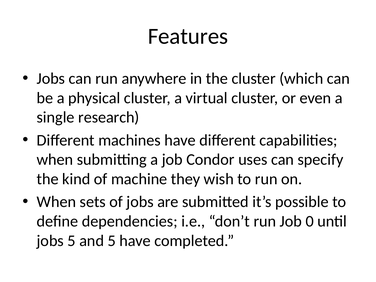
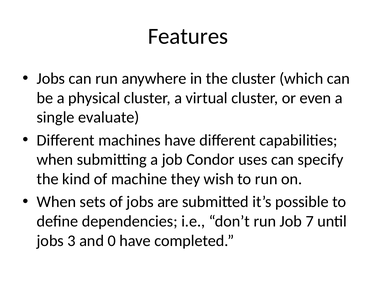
research: research -> evaluate (109, 117)
0: 0 -> 7 (310, 221)
jobs 5: 5 -> 3 (72, 241)
and 5: 5 -> 0 (112, 241)
